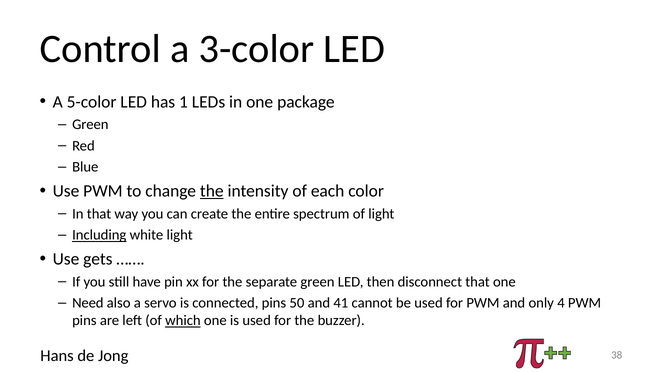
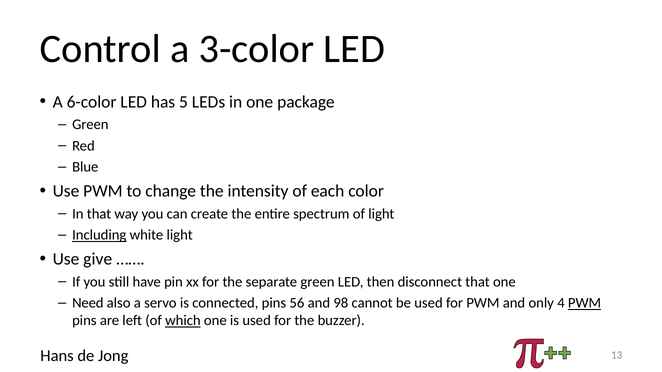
5-color: 5-color -> 6-color (92, 102)
1: 1 -> 5 (184, 102)
the underline: present -> none (212, 191)
gets: gets -> give (98, 259)
50: 50 -> 56 (297, 303)
41: 41 -> 98 (341, 303)
PWM underline: none -> present (585, 303)
38: 38 -> 13 (617, 356)
